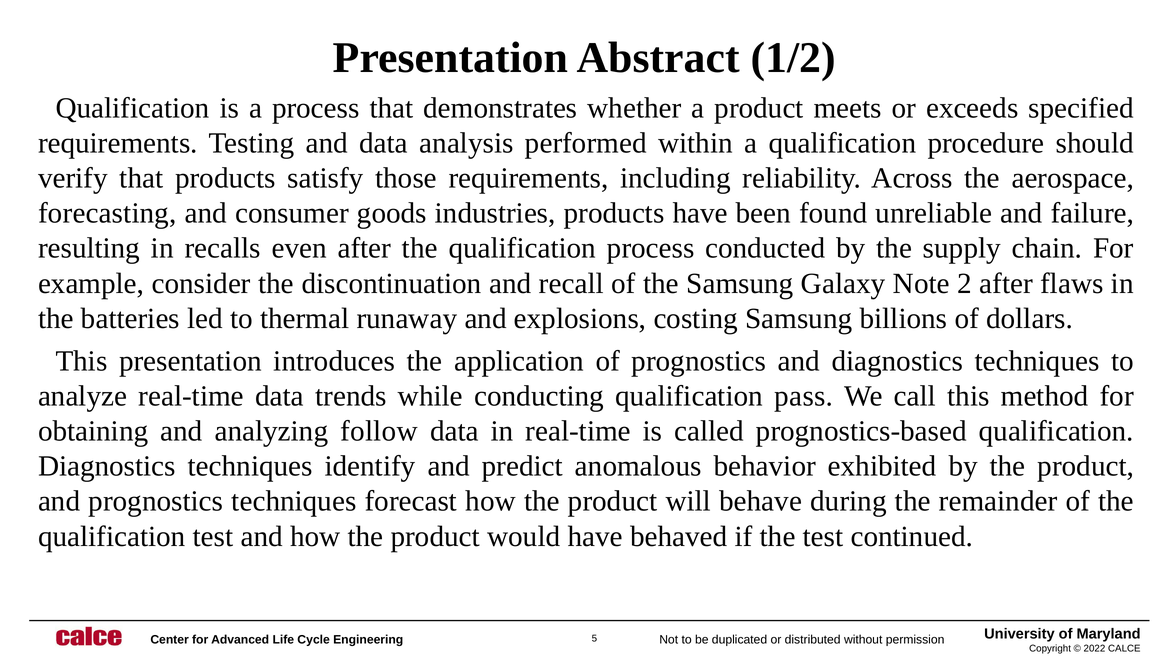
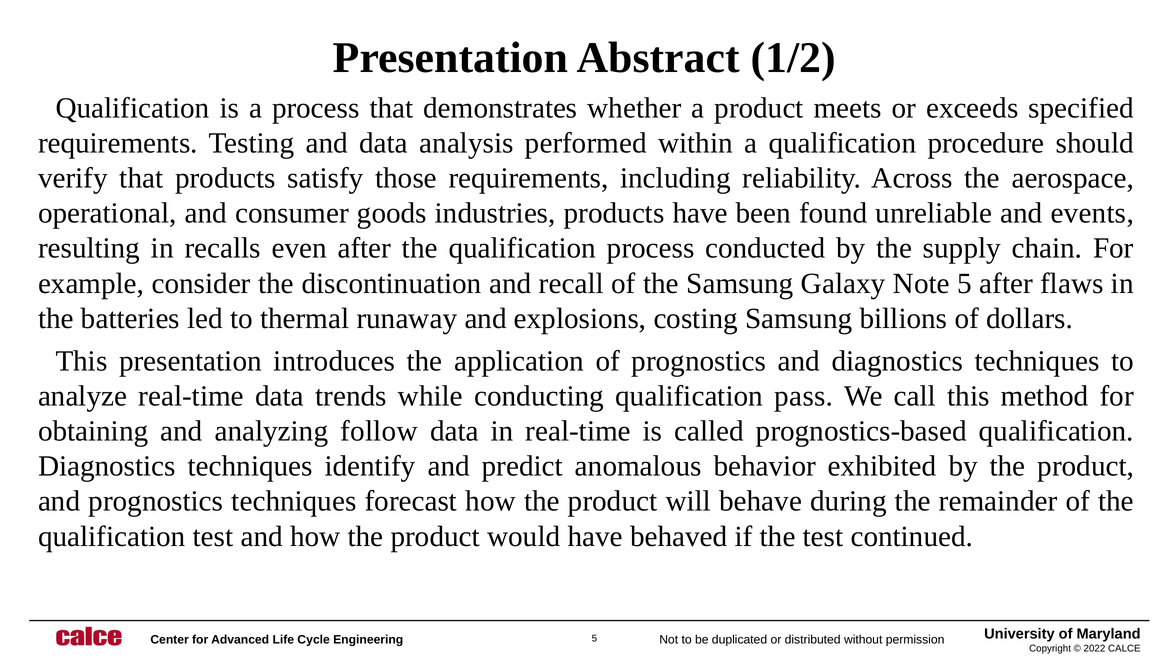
forecasting: forecasting -> operational (107, 213)
failure: failure -> events (1092, 213)
Note 2: 2 -> 5 (964, 283)
